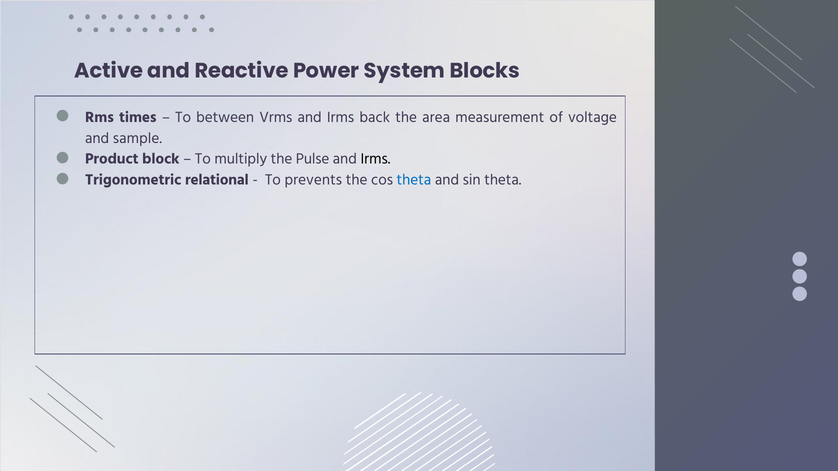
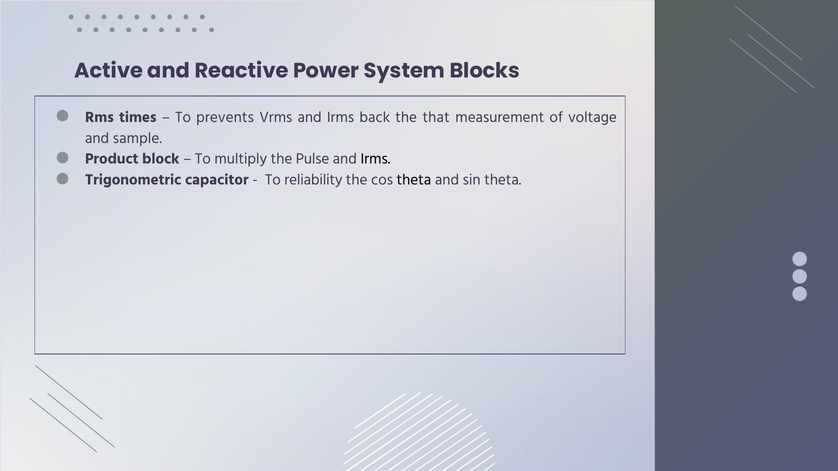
between: between -> prevents (225, 117)
area: area -> that (436, 117)
relational: relational -> capacitor (217, 180)
prevents: prevents -> reliability (313, 180)
theta colour: blue -> black (414, 180)
